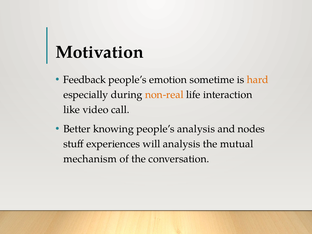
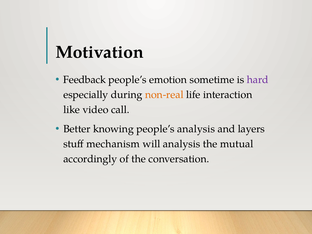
hard colour: orange -> purple (258, 80)
nodes: nodes -> layers (251, 129)
experiences: experiences -> mechanism (113, 144)
mechanism: mechanism -> accordingly (90, 159)
